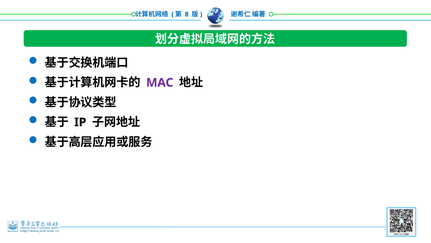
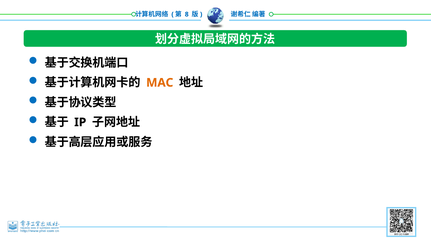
MAC colour: purple -> orange (160, 82)
